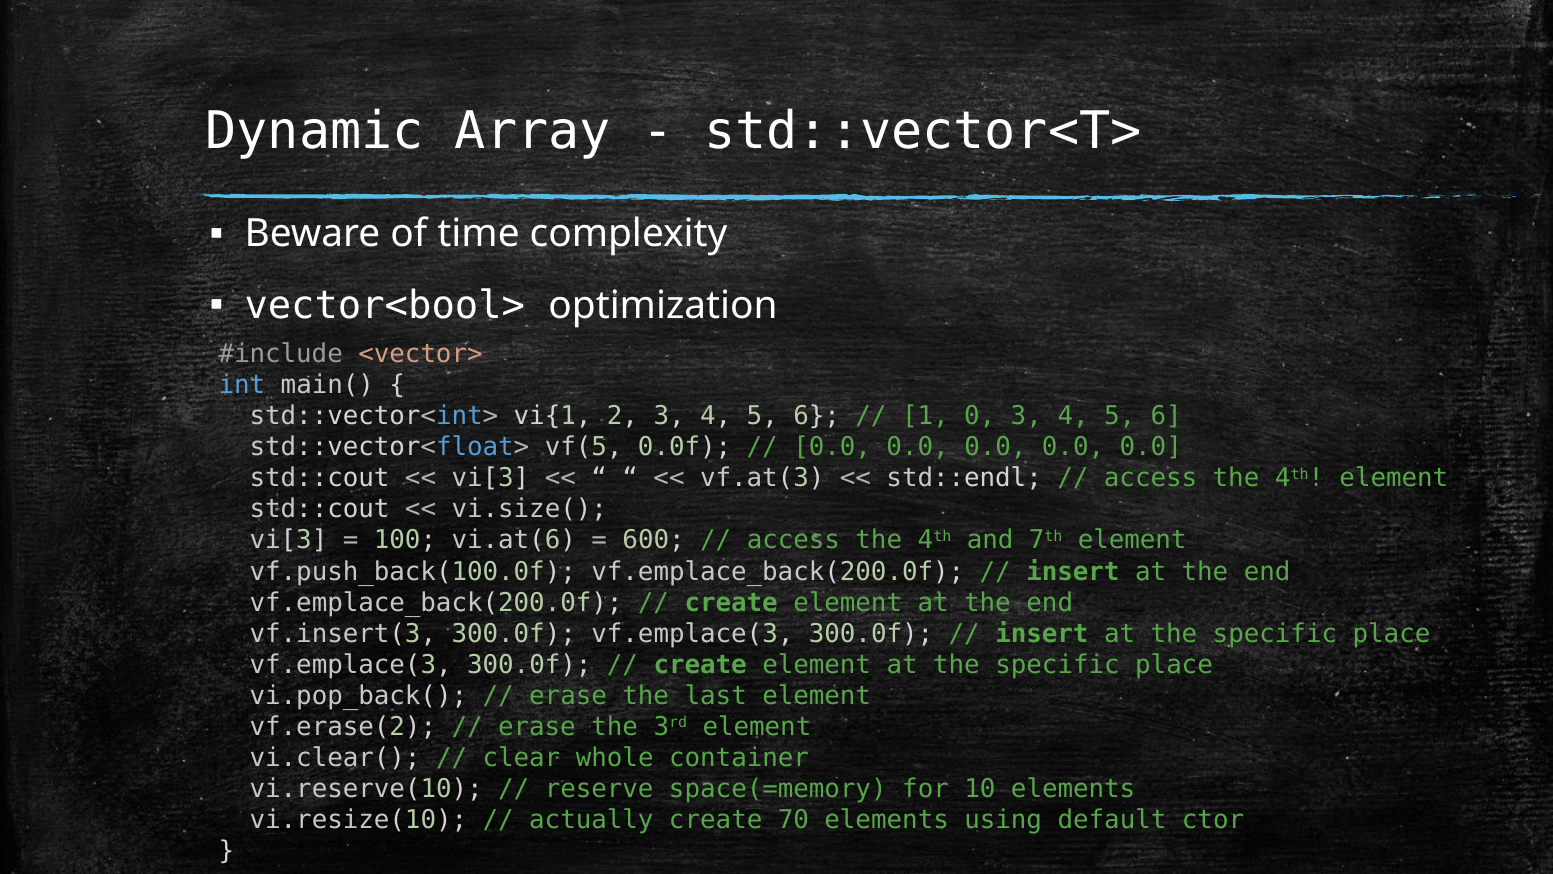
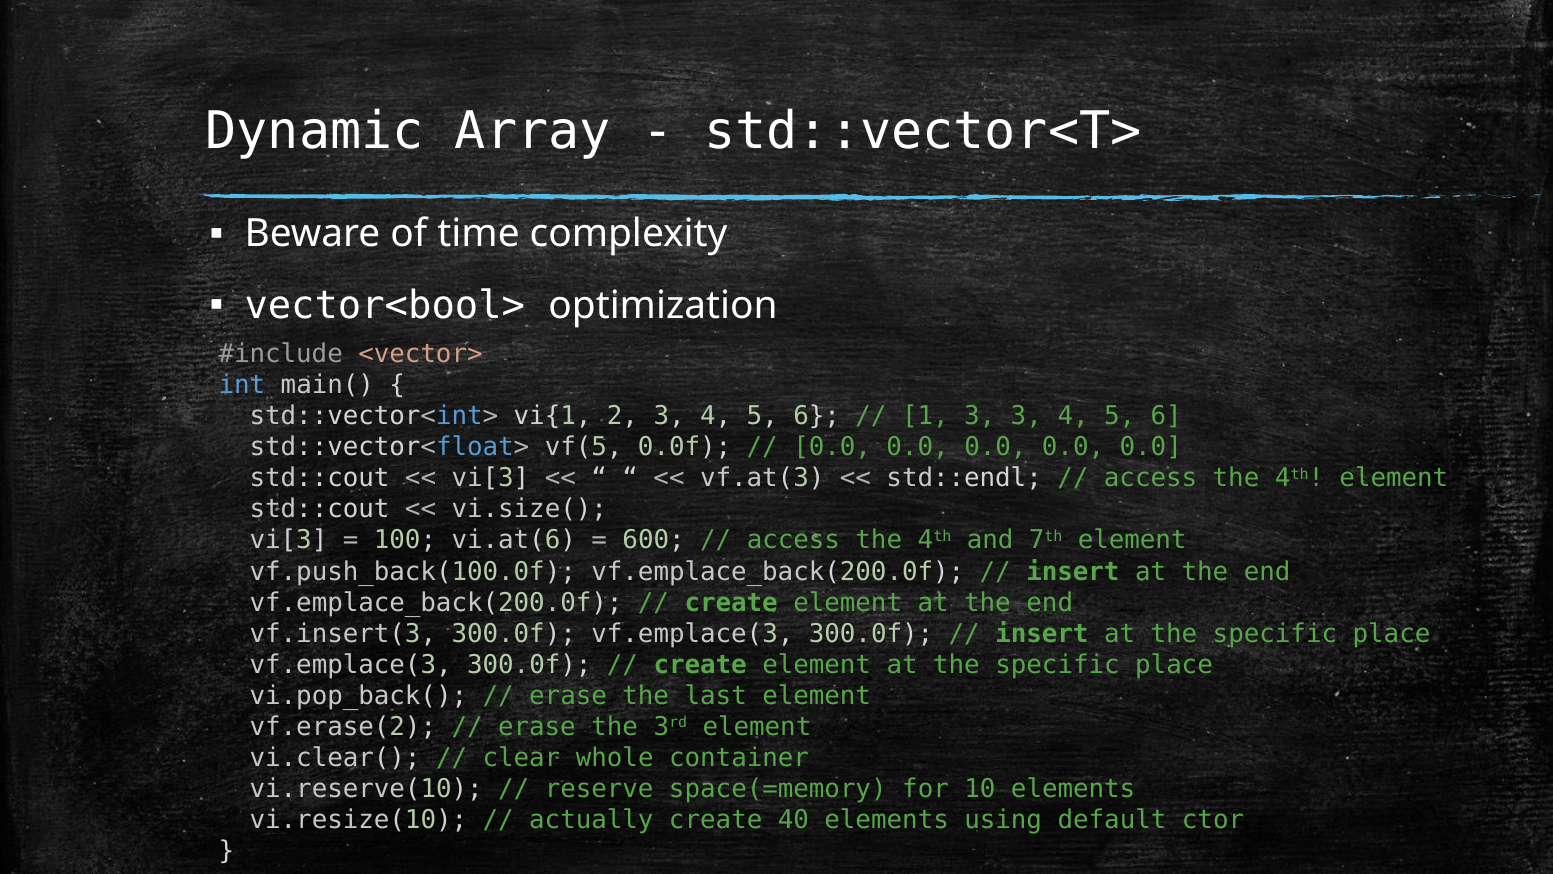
1 0: 0 -> 3 (980, 416)
70: 70 -> 40 (793, 820)
